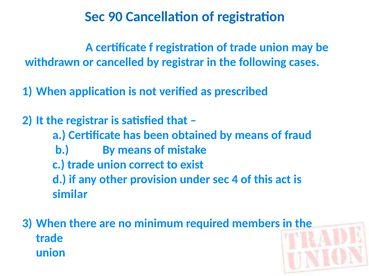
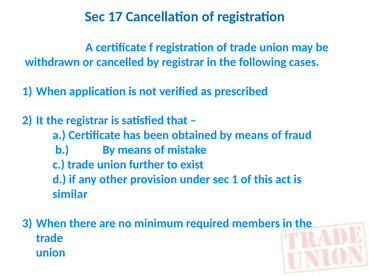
90: 90 -> 17 (115, 17)
correct: correct -> further (147, 165)
sec 4: 4 -> 1 (235, 180)
